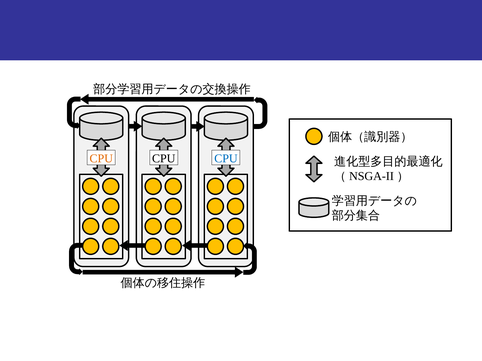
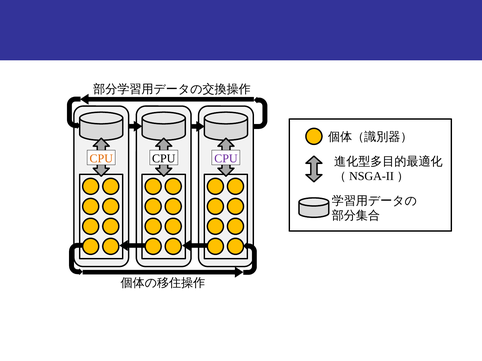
CPU colour: blue -> purple (226, 159)
